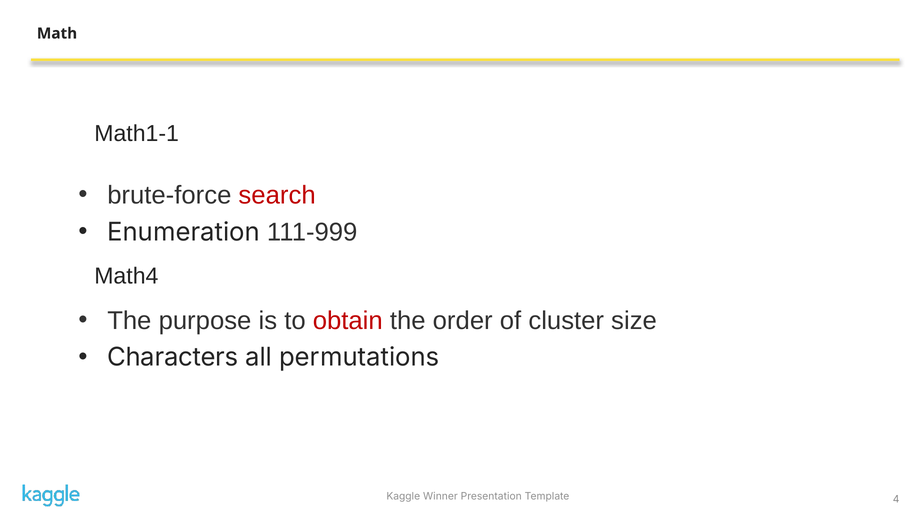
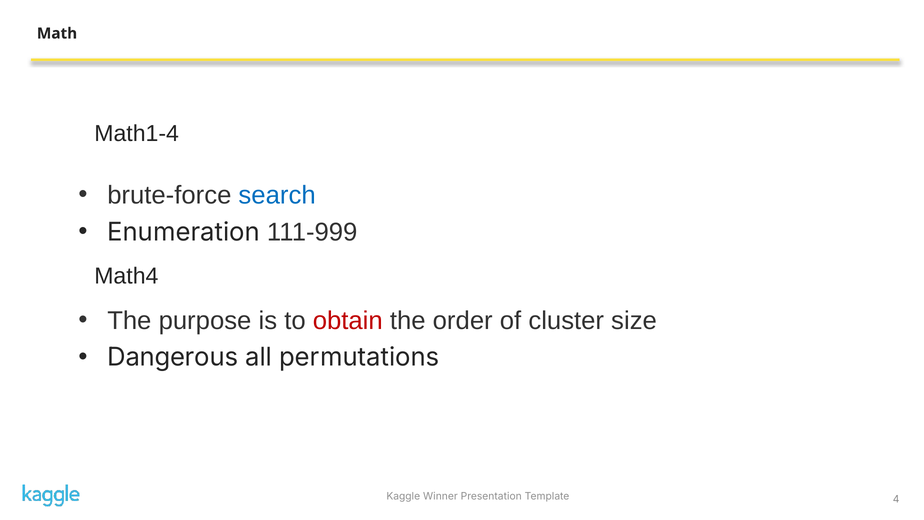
Math1-1: Math1-1 -> Math1-4 (137, 134)
search colour: red -> blue (277, 195)
Characters: Characters -> Dangerous (173, 357)
